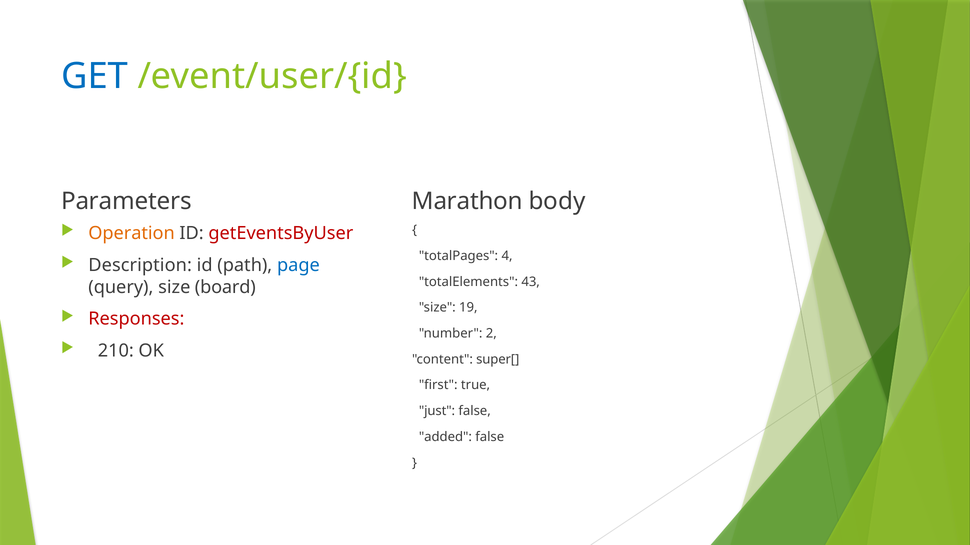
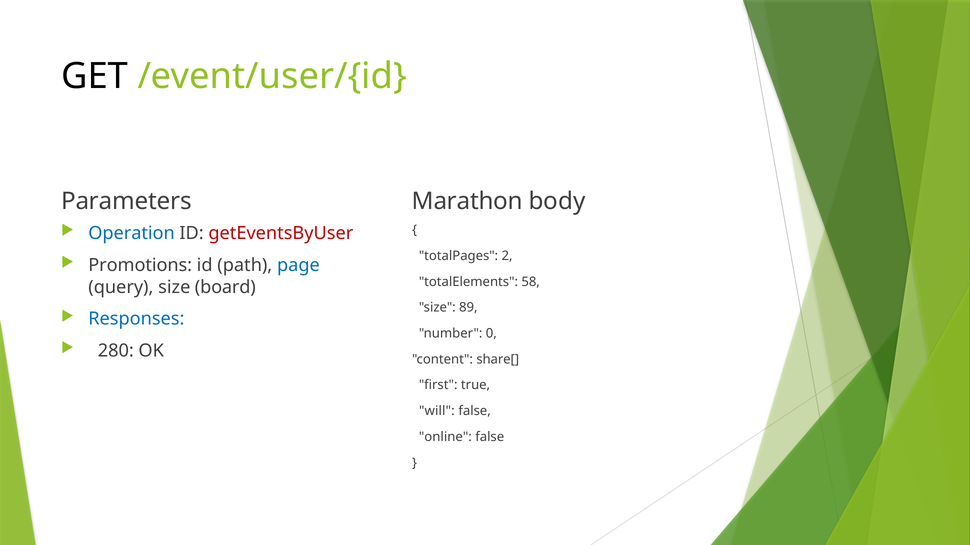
GET colour: blue -> black (95, 76)
Operation colour: orange -> blue (132, 234)
4: 4 -> 2 (507, 256)
Description: Description -> Promotions (140, 266)
43: 43 -> 58 (531, 282)
19: 19 -> 89 (468, 308)
Responses colour: red -> blue (136, 319)
2: 2 -> 0 (491, 334)
210: 210 -> 280 (116, 351)
super[: super[ -> share[ (498, 360)
just: just -> will (437, 411)
added: added -> online (445, 437)
